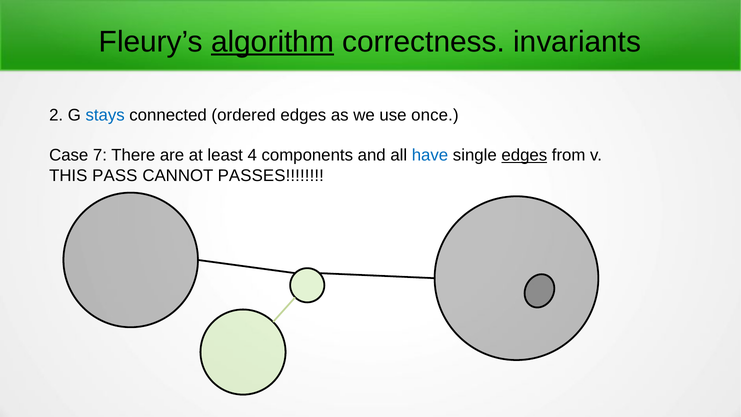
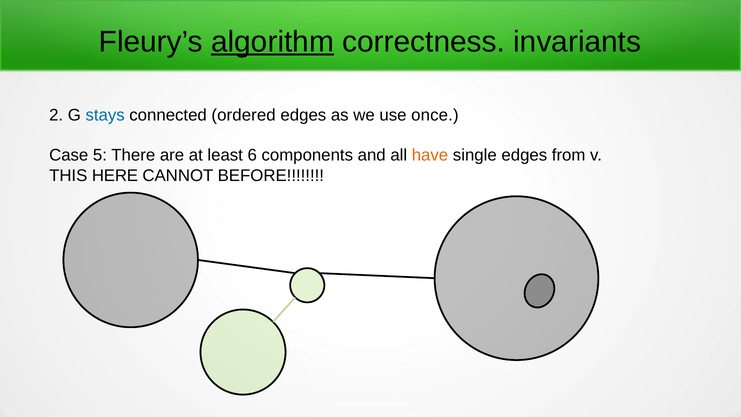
7: 7 -> 5 (100, 155)
4: 4 -> 6 (252, 155)
have colour: blue -> orange (430, 155)
edges underline: present -> none (524, 155)
PASS: PASS -> HERE (115, 175)
PASSES: PASSES -> BEFORE (271, 175)
